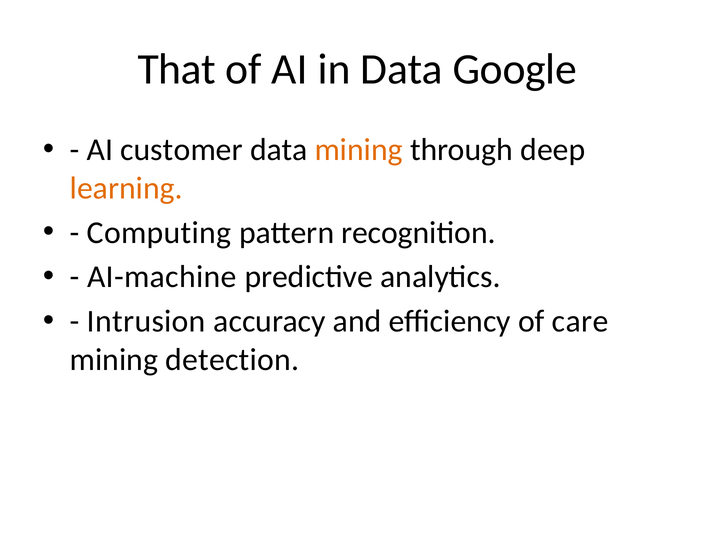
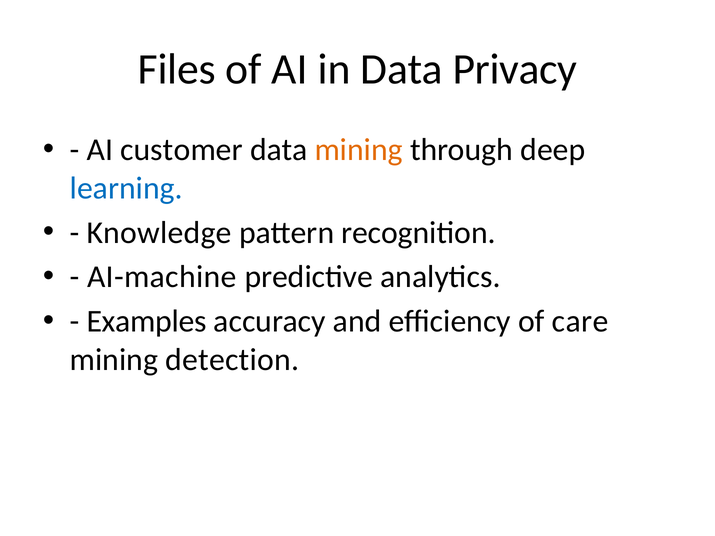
That: That -> Files (177, 69)
Google: Google -> Privacy (515, 69)
learning colour: orange -> blue (126, 188)
Computing: Computing -> Knowledge (159, 233)
Intrusion: Intrusion -> Examples (147, 322)
